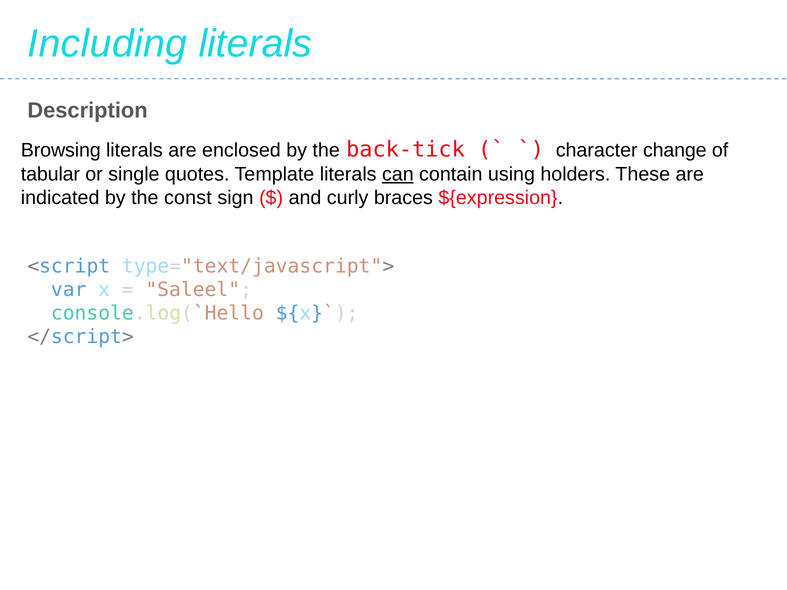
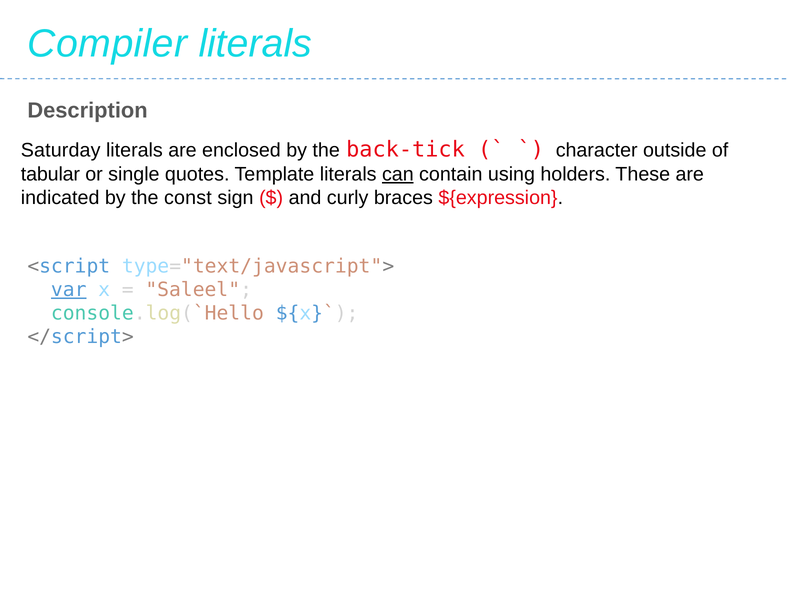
Including: Including -> Compiler (107, 44)
Browsing: Browsing -> Saturday (61, 150)
change: change -> outside (675, 150)
var underline: none -> present (69, 290)
